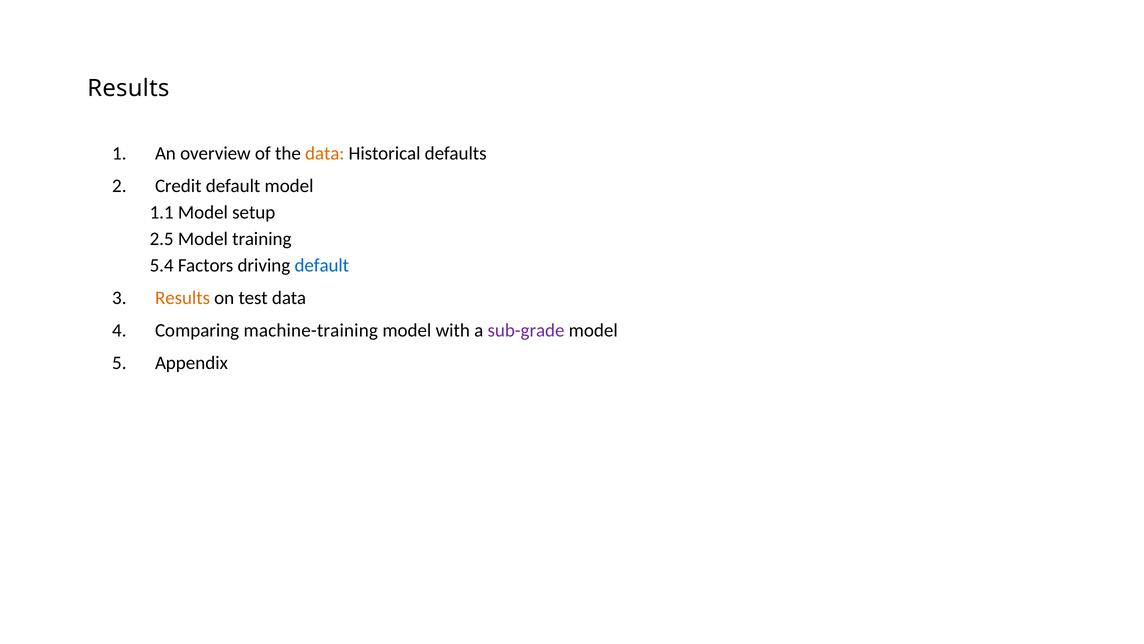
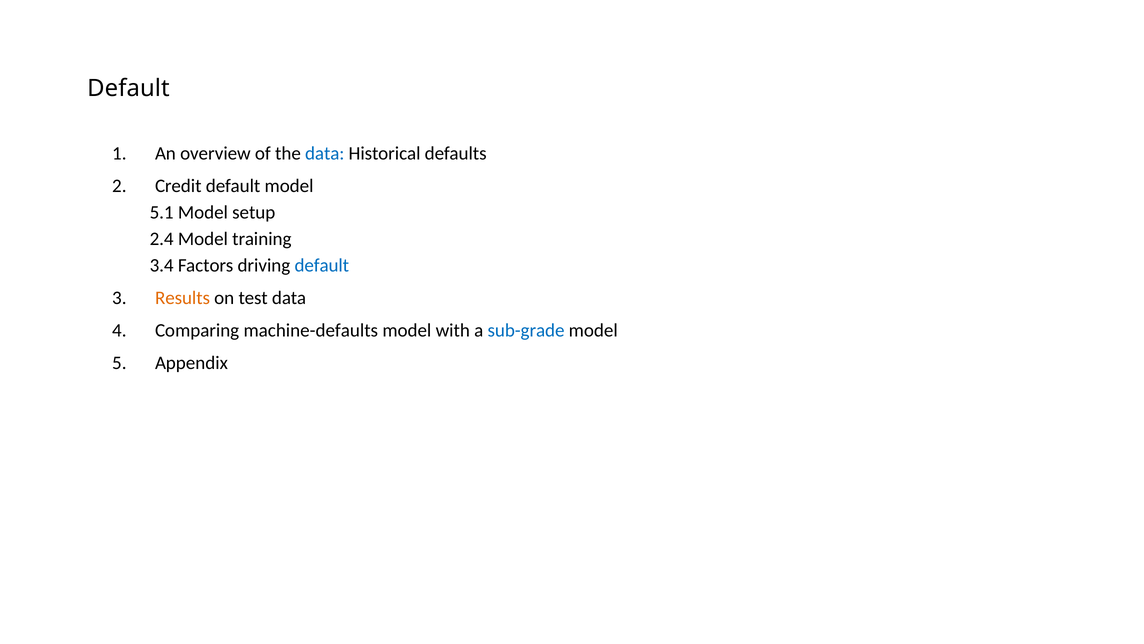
Results: Results -> Default (128, 88)
data colour: orange -> blue (325, 153)
1.1: 1.1 -> 5.1 (162, 212)
2.5: 2.5 -> 2.4 (162, 239)
5.4: 5.4 -> 3.4 (162, 265)
machine-training: machine-training -> machine-defaults (311, 330)
sub-grade colour: purple -> blue (526, 330)
